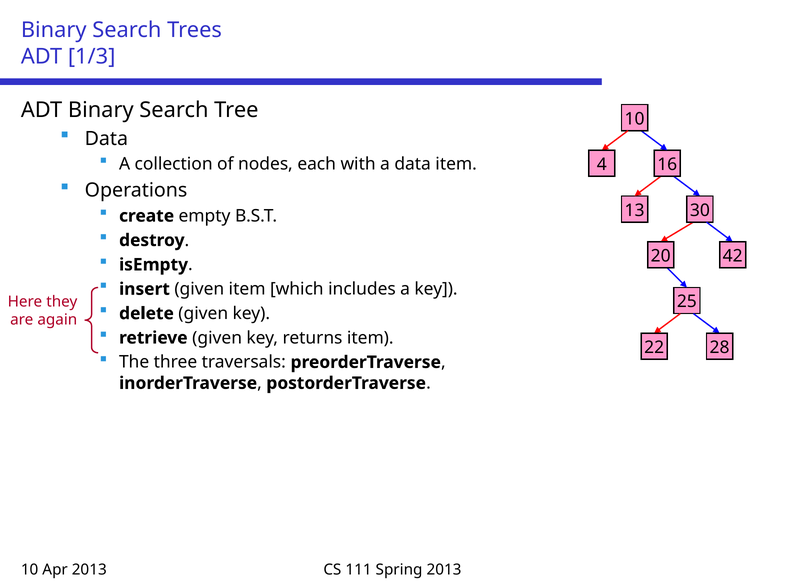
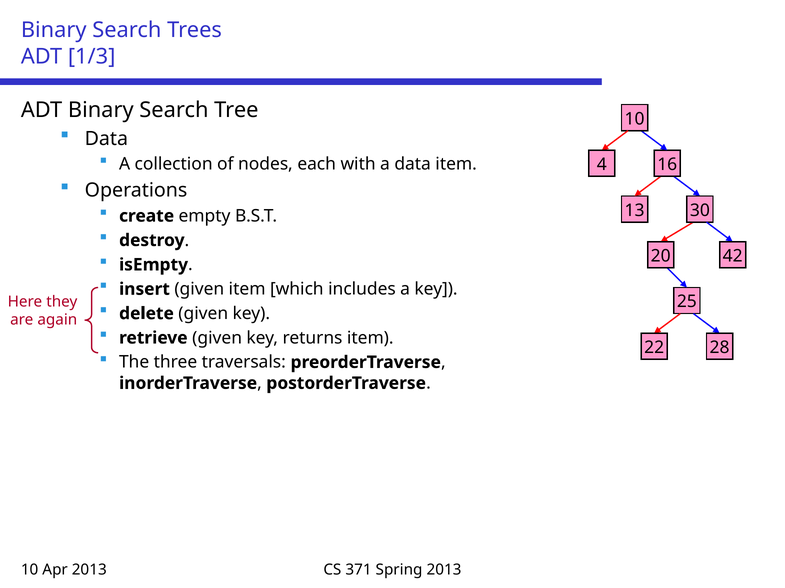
111: 111 -> 371 (359, 570)
